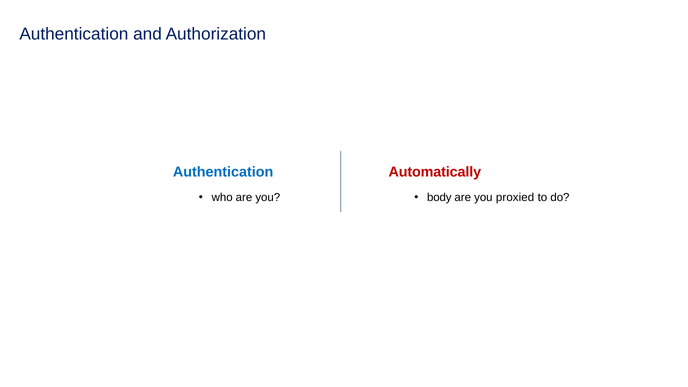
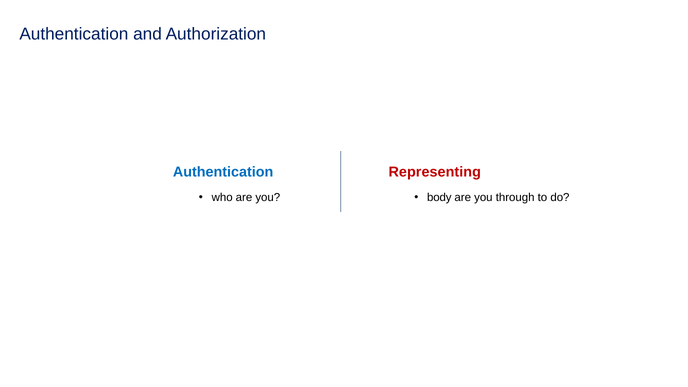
Automatically: Automatically -> Representing (435, 172)
proxied: proxied -> through (515, 198)
